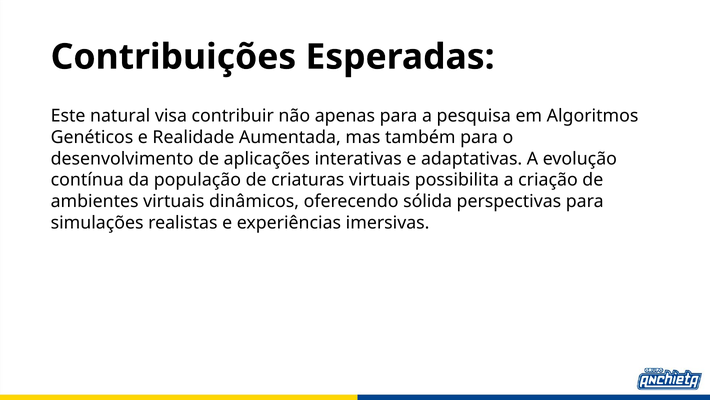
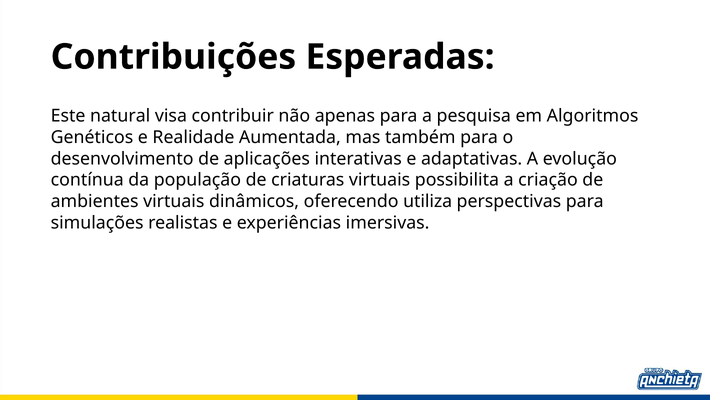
sólida: sólida -> utiliza (428, 201)
